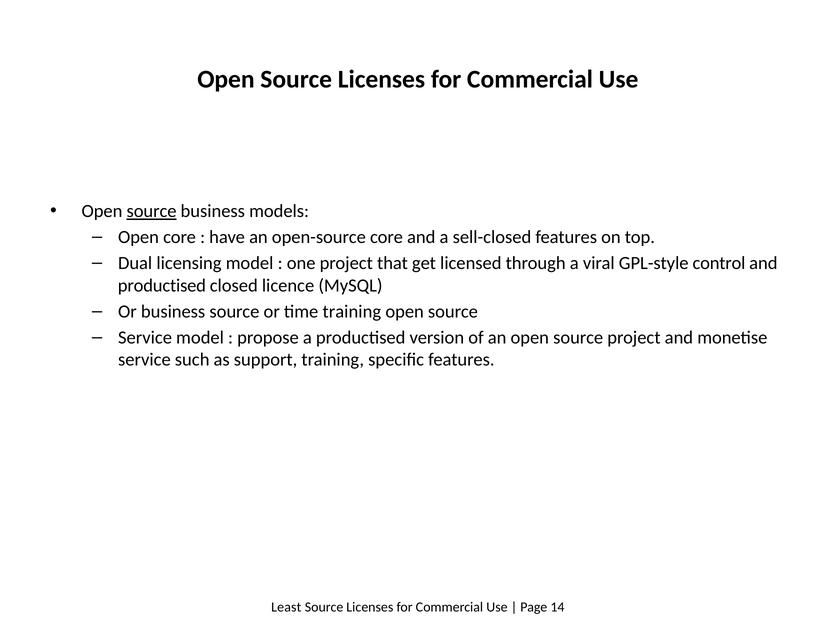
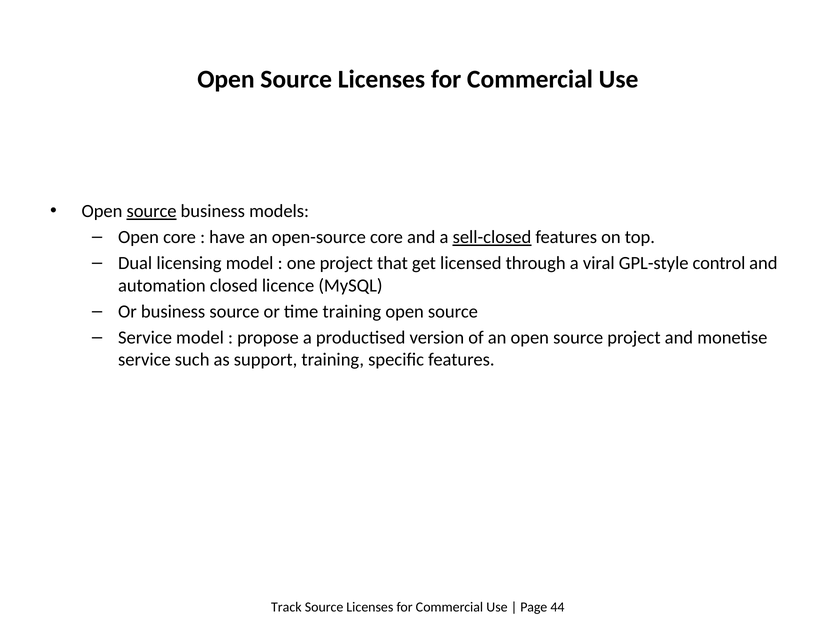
sell-closed underline: none -> present (492, 237)
productised: productised -> automation (162, 286)
Least: Least -> Track (286, 607)
14: 14 -> 44 (557, 607)
